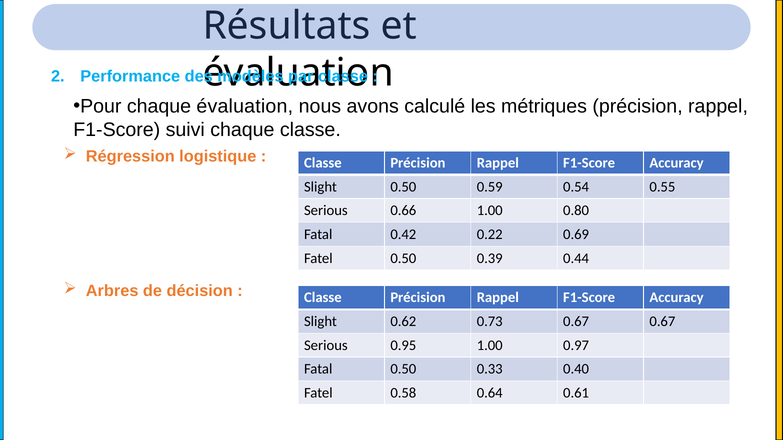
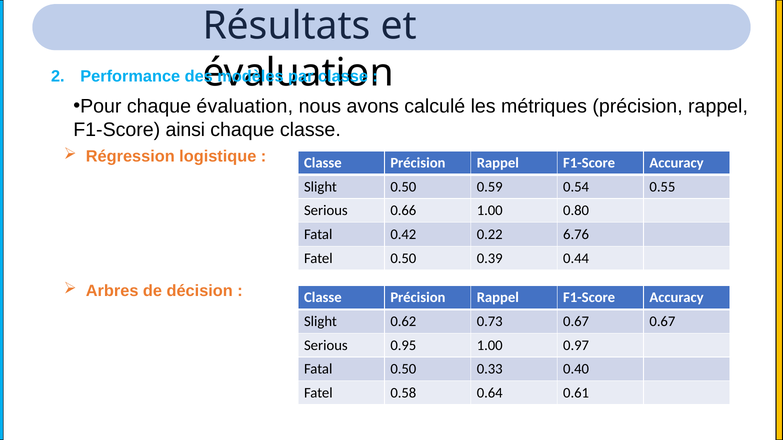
suivi: suivi -> ainsi (185, 130)
0.69: 0.69 -> 6.76 (576, 235)
